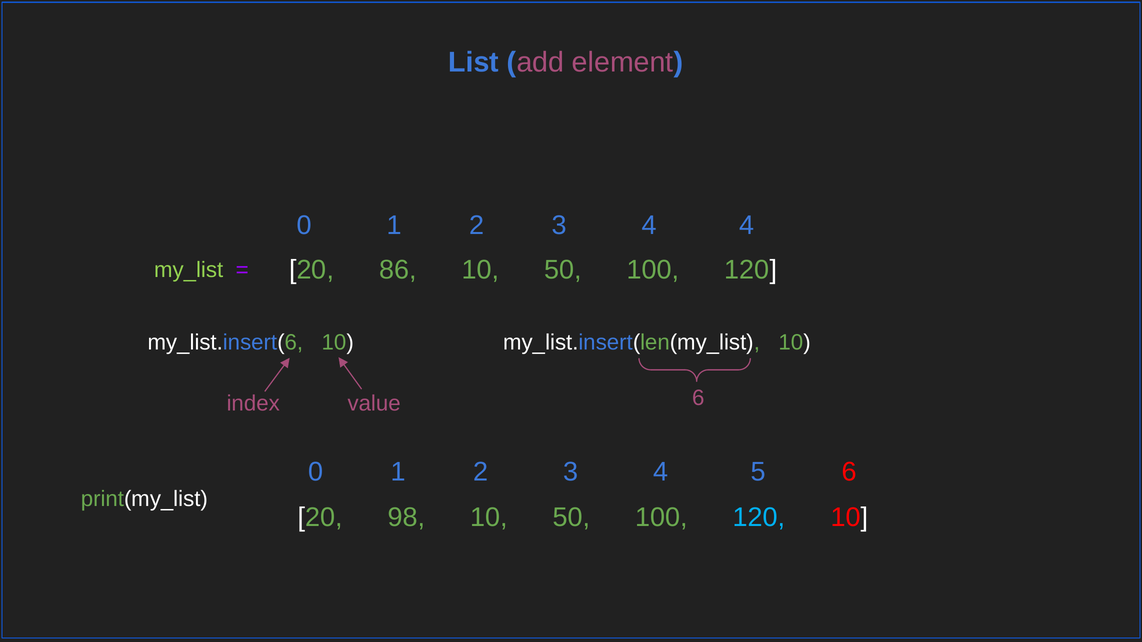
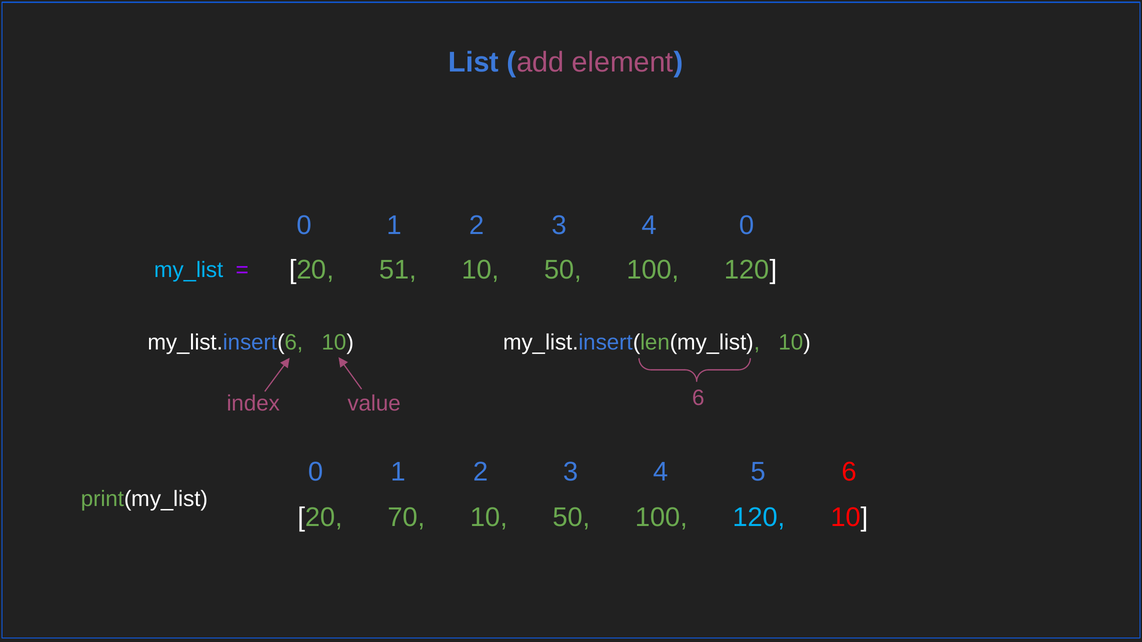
4 4: 4 -> 0 (747, 225)
my_list colour: light green -> light blue (189, 270)
86: 86 -> 51 (398, 270)
98: 98 -> 70 (407, 517)
